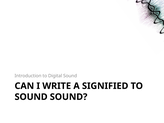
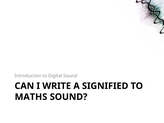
SOUND: SOUND -> MATHS (31, 97)
